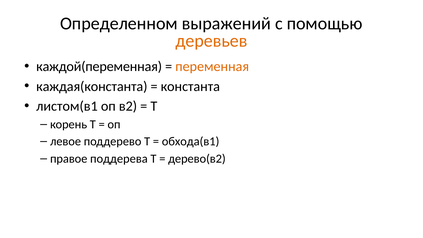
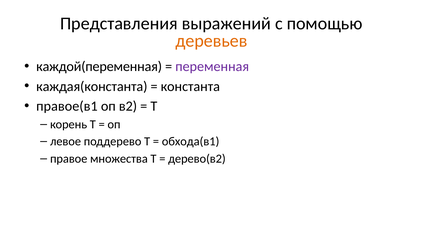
Определенном: Определенном -> Представления (119, 23)
переменная colour: orange -> purple (212, 67)
листом(в1: листом(в1 -> правое(в1 (67, 106)
поддерева: поддерева -> множества (119, 159)
